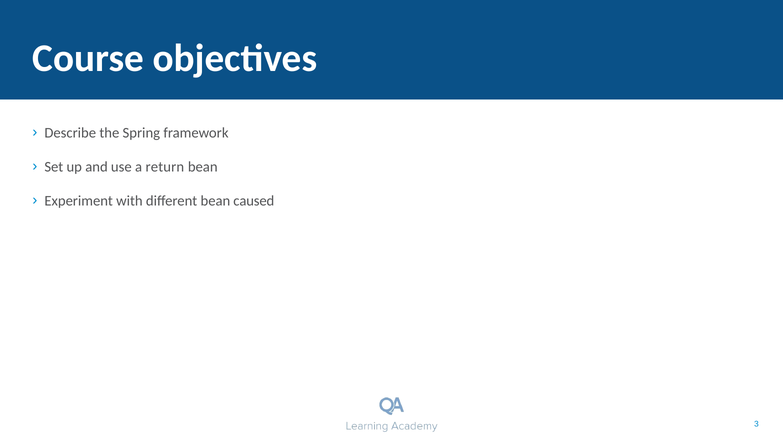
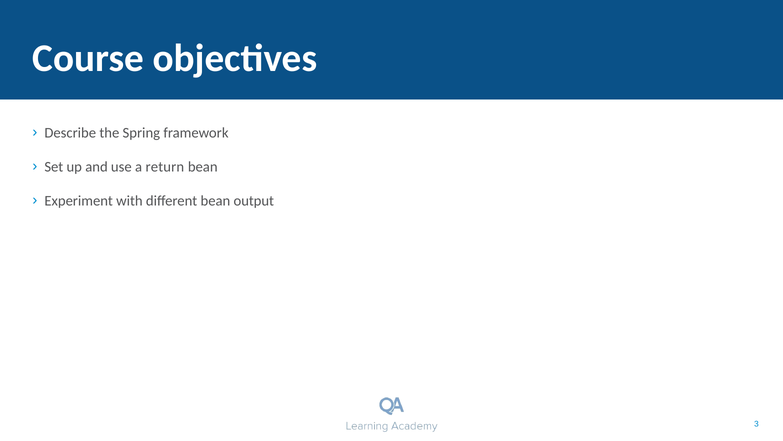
caused: caused -> output (254, 201)
